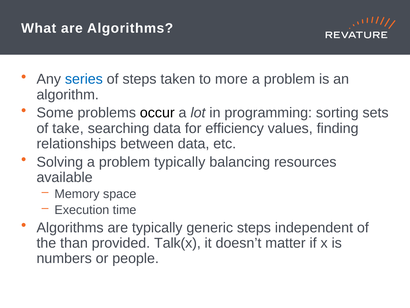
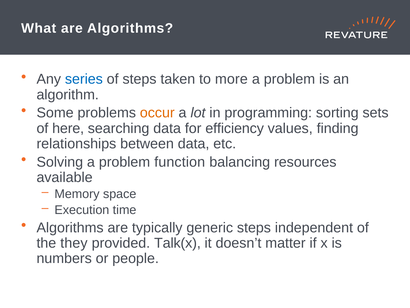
occur colour: black -> orange (157, 113)
take: take -> here (68, 128)
problem typically: typically -> function (180, 162)
than: than -> they (74, 243)
